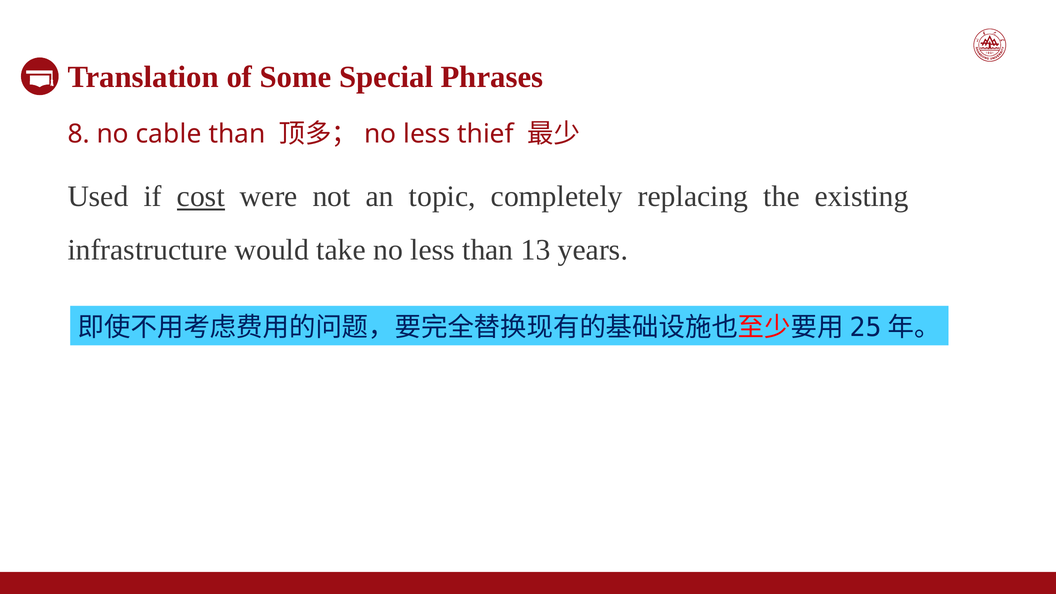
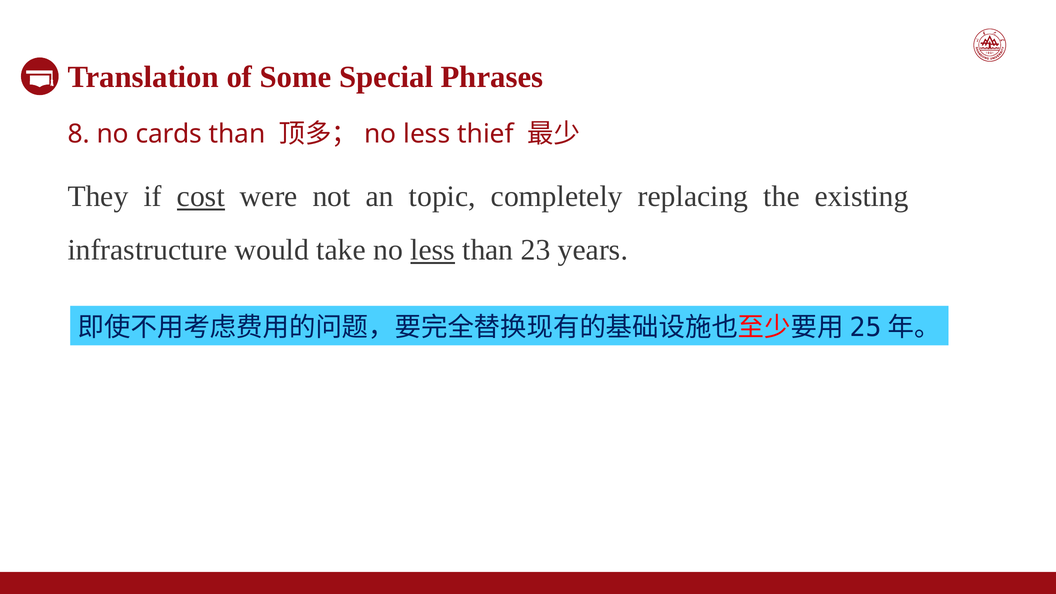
cable: cable -> cards (169, 134)
Used: Used -> They (98, 197)
less underline: none -> present (433, 250)
13: 13 -> 23 (536, 250)
